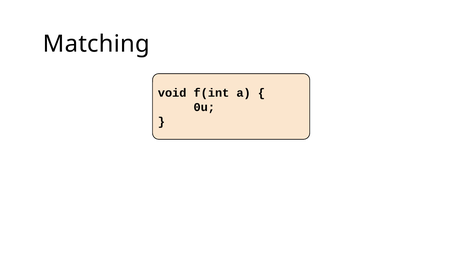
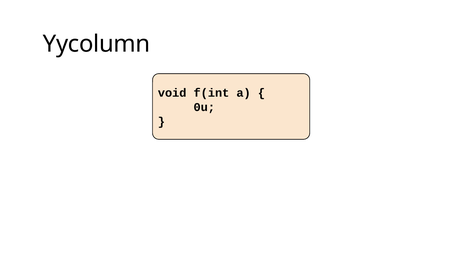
Matching: Matching -> Yycolumn (97, 44)
